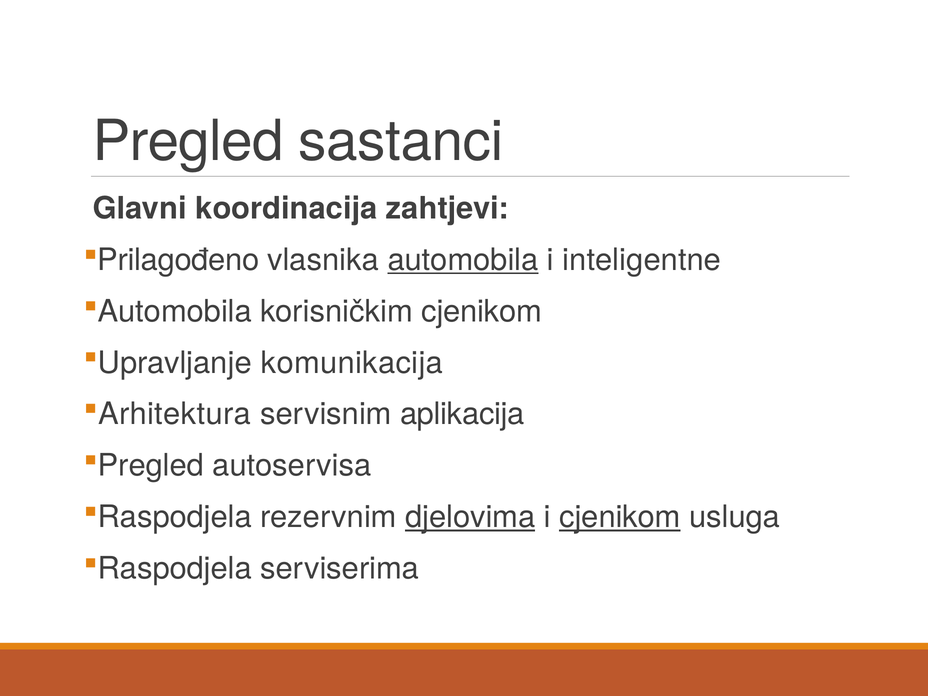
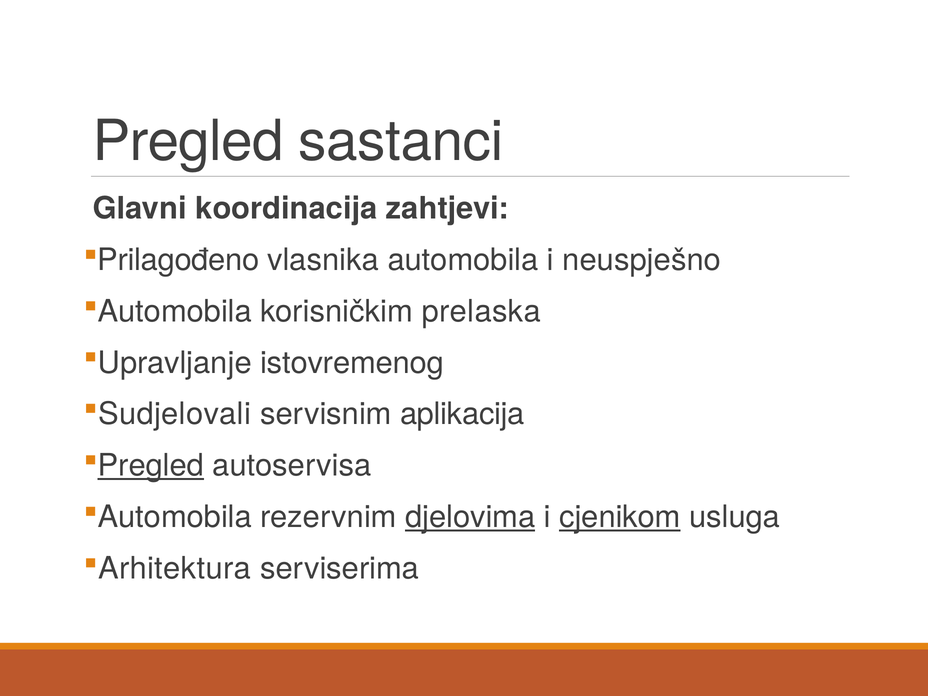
automobila underline: present -> none (463, 260)
inteligentne: inteligentne -> neuspješno (642, 260)
korisničkim cjenikom: cjenikom -> prelaska (481, 311)
komunikacija: komunikacija -> istovremenog (352, 363)
Arhitektura: Arhitektura -> Sudjelovali (175, 414)
Pregled underline: none -> present (151, 466)
Raspodjela: Raspodjela -> Automobila (175, 517)
Raspodjela: Raspodjela -> Arhitektura (175, 569)
